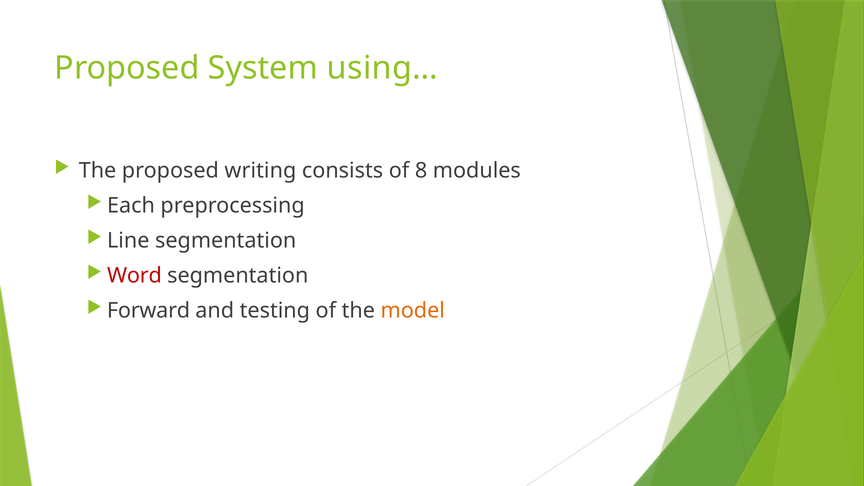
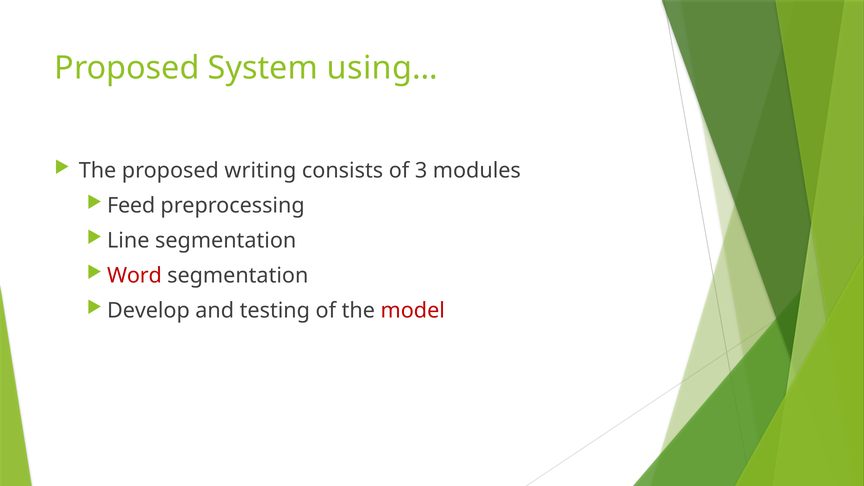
8: 8 -> 3 (421, 171)
Each: Each -> Feed (131, 206)
Forward: Forward -> Develop (148, 311)
model colour: orange -> red (413, 311)
